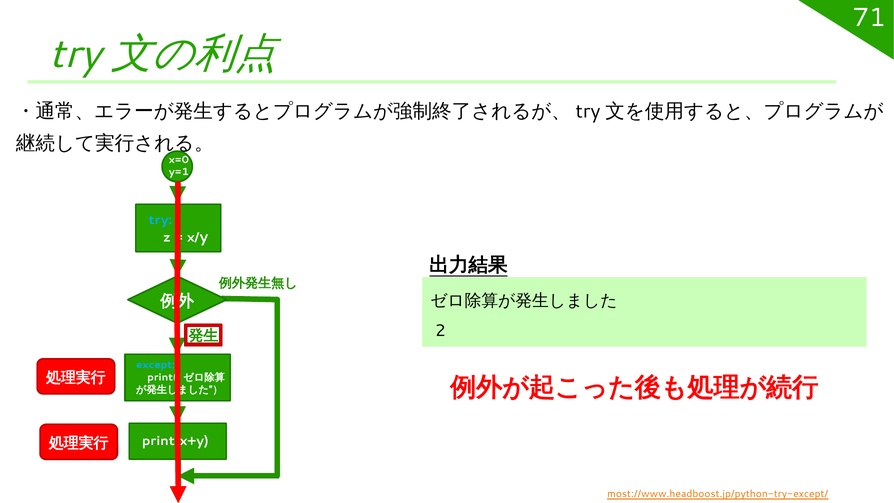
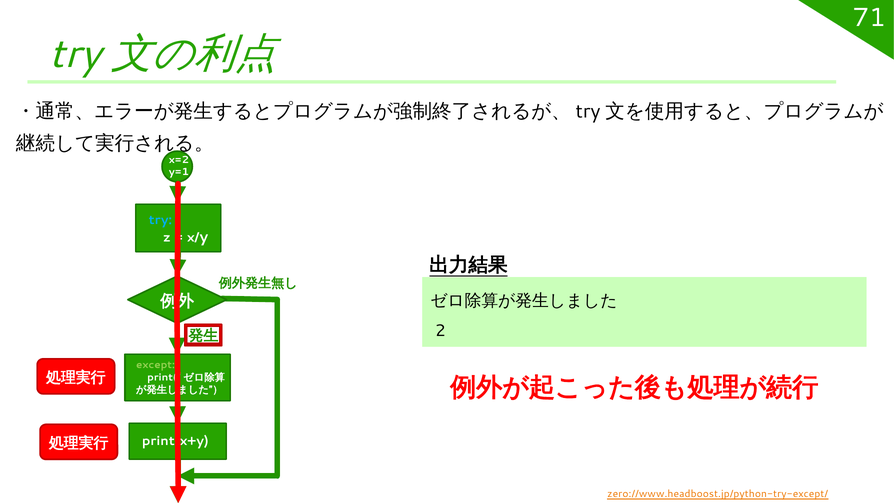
x=0: x=0 -> x=2 (179, 160)
except colour: light blue -> light green (155, 365)
most://www.headboost.jp/python-try-except/: most://www.headboost.jp/python-try-except/ -> zero://www.headboost.jp/python-try-except/ (718, 494)
